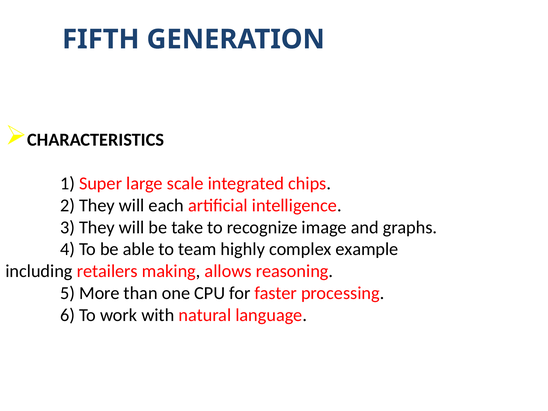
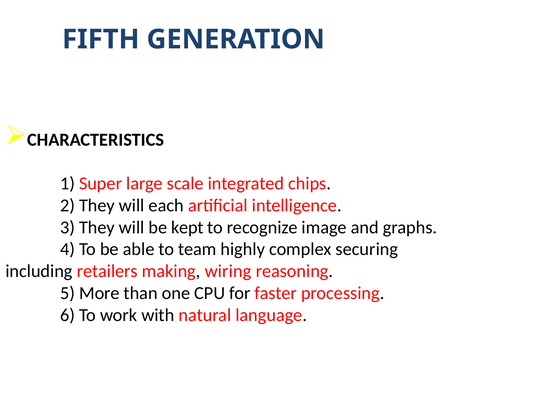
take: take -> kept (187, 227)
example: example -> securing (367, 249)
allows: allows -> wiring (228, 271)
